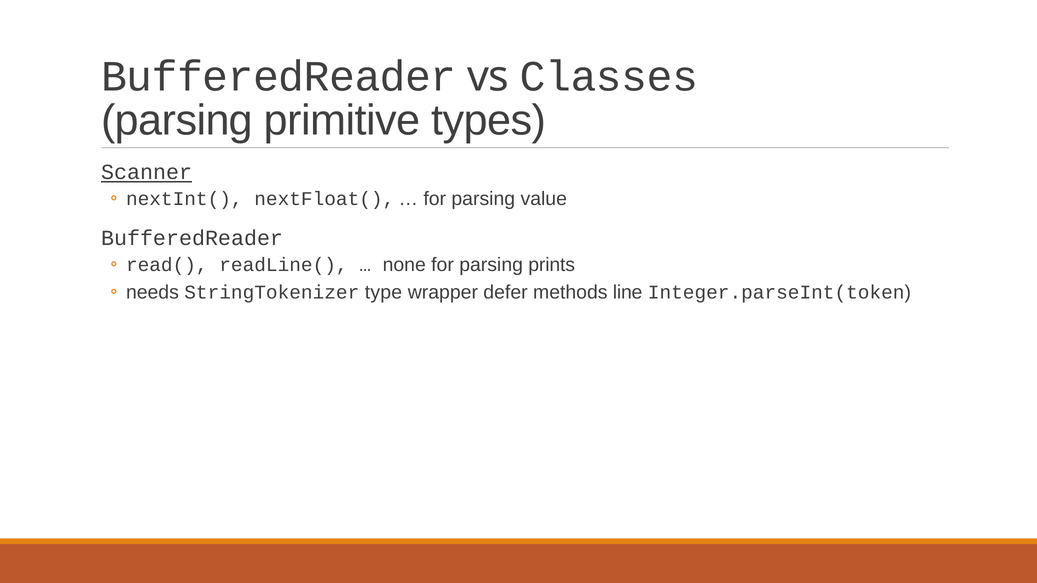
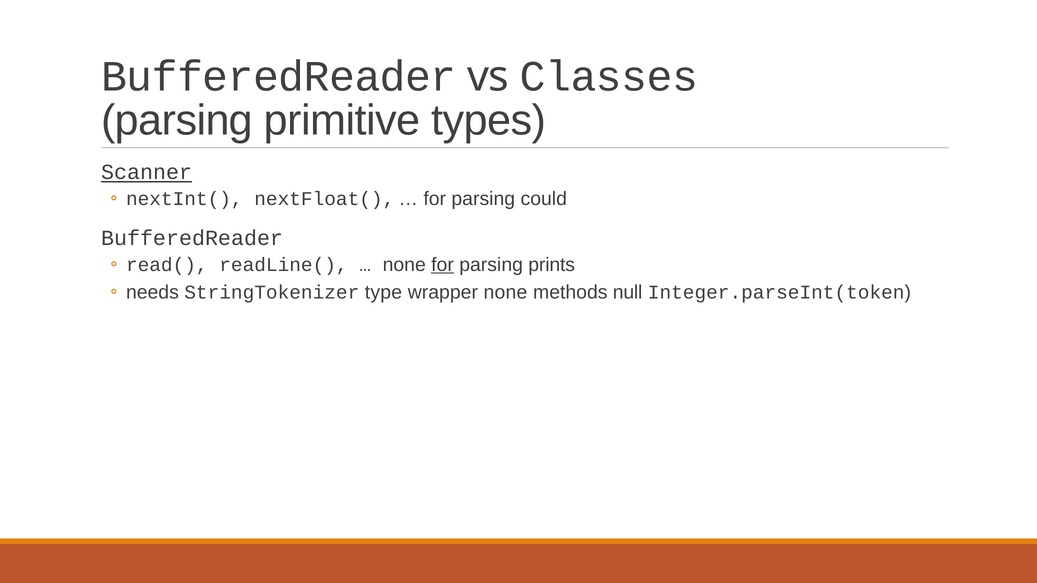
value: value -> could (544, 199)
for underline: none -> present (443, 265)
wrapper defer: defer -> none (505, 292)
line: line -> null (628, 292)
